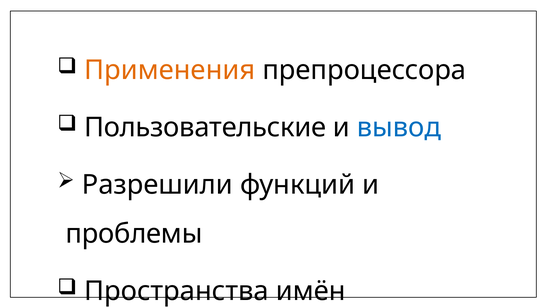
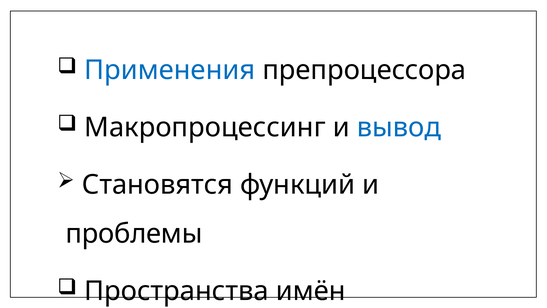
Применения colour: orange -> blue (170, 70)
Пользовательские: Пользовательские -> Макропроцессинг (205, 127)
Разрешили: Разрешили -> Становятся (157, 184)
